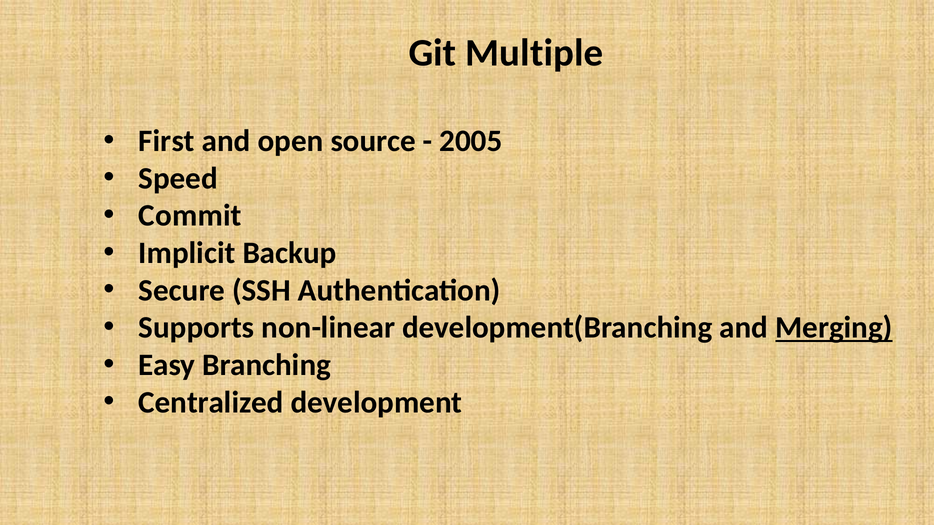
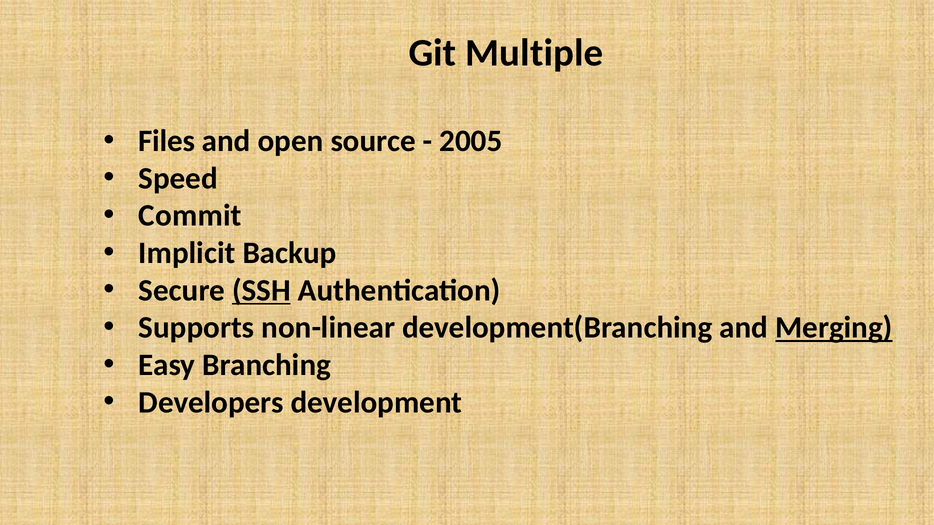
First: First -> Files (167, 141)
SSH underline: none -> present (261, 291)
Centralized: Centralized -> Developers (211, 403)
